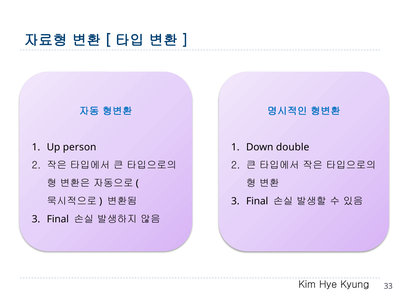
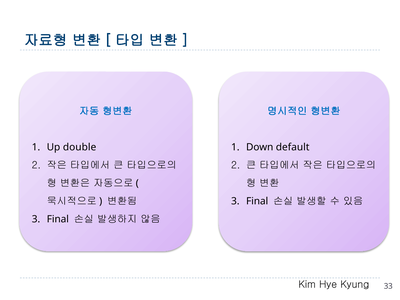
person: person -> double (80, 147)
double: double -> default (293, 147)
